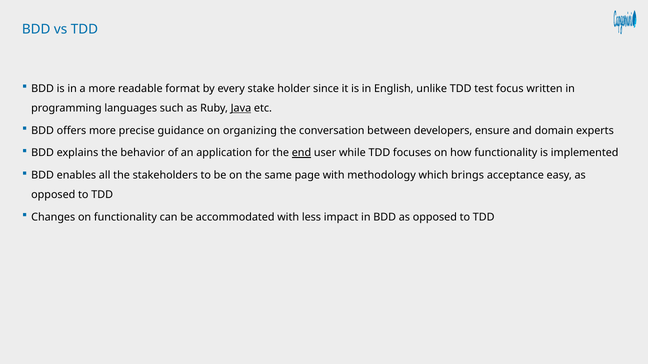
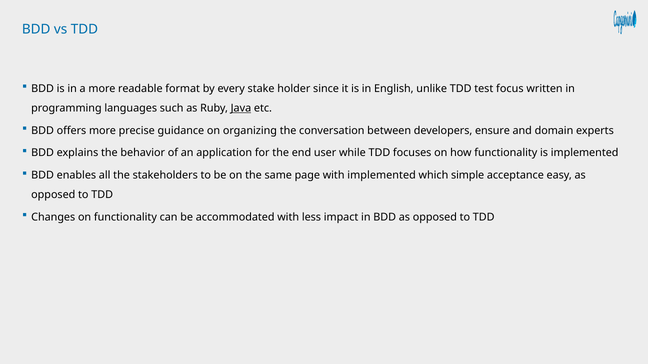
end underline: present -> none (301, 153)
with methodology: methodology -> implemented (382, 176)
brings: brings -> simple (468, 176)
